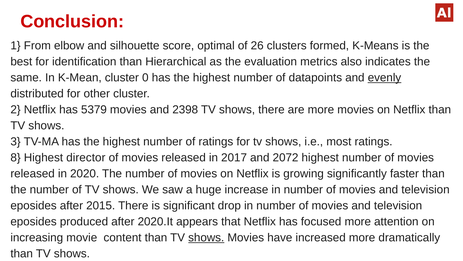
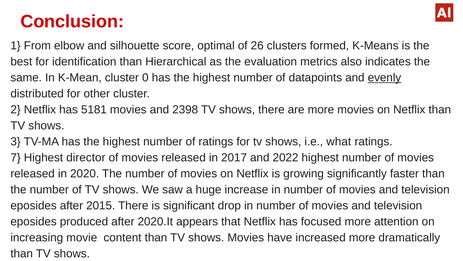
5379: 5379 -> 5181 (94, 109)
most: most -> what (339, 141)
8: 8 -> 7 (16, 157)
2072: 2072 -> 2022 (286, 157)
shows underline: present -> none (206, 237)
